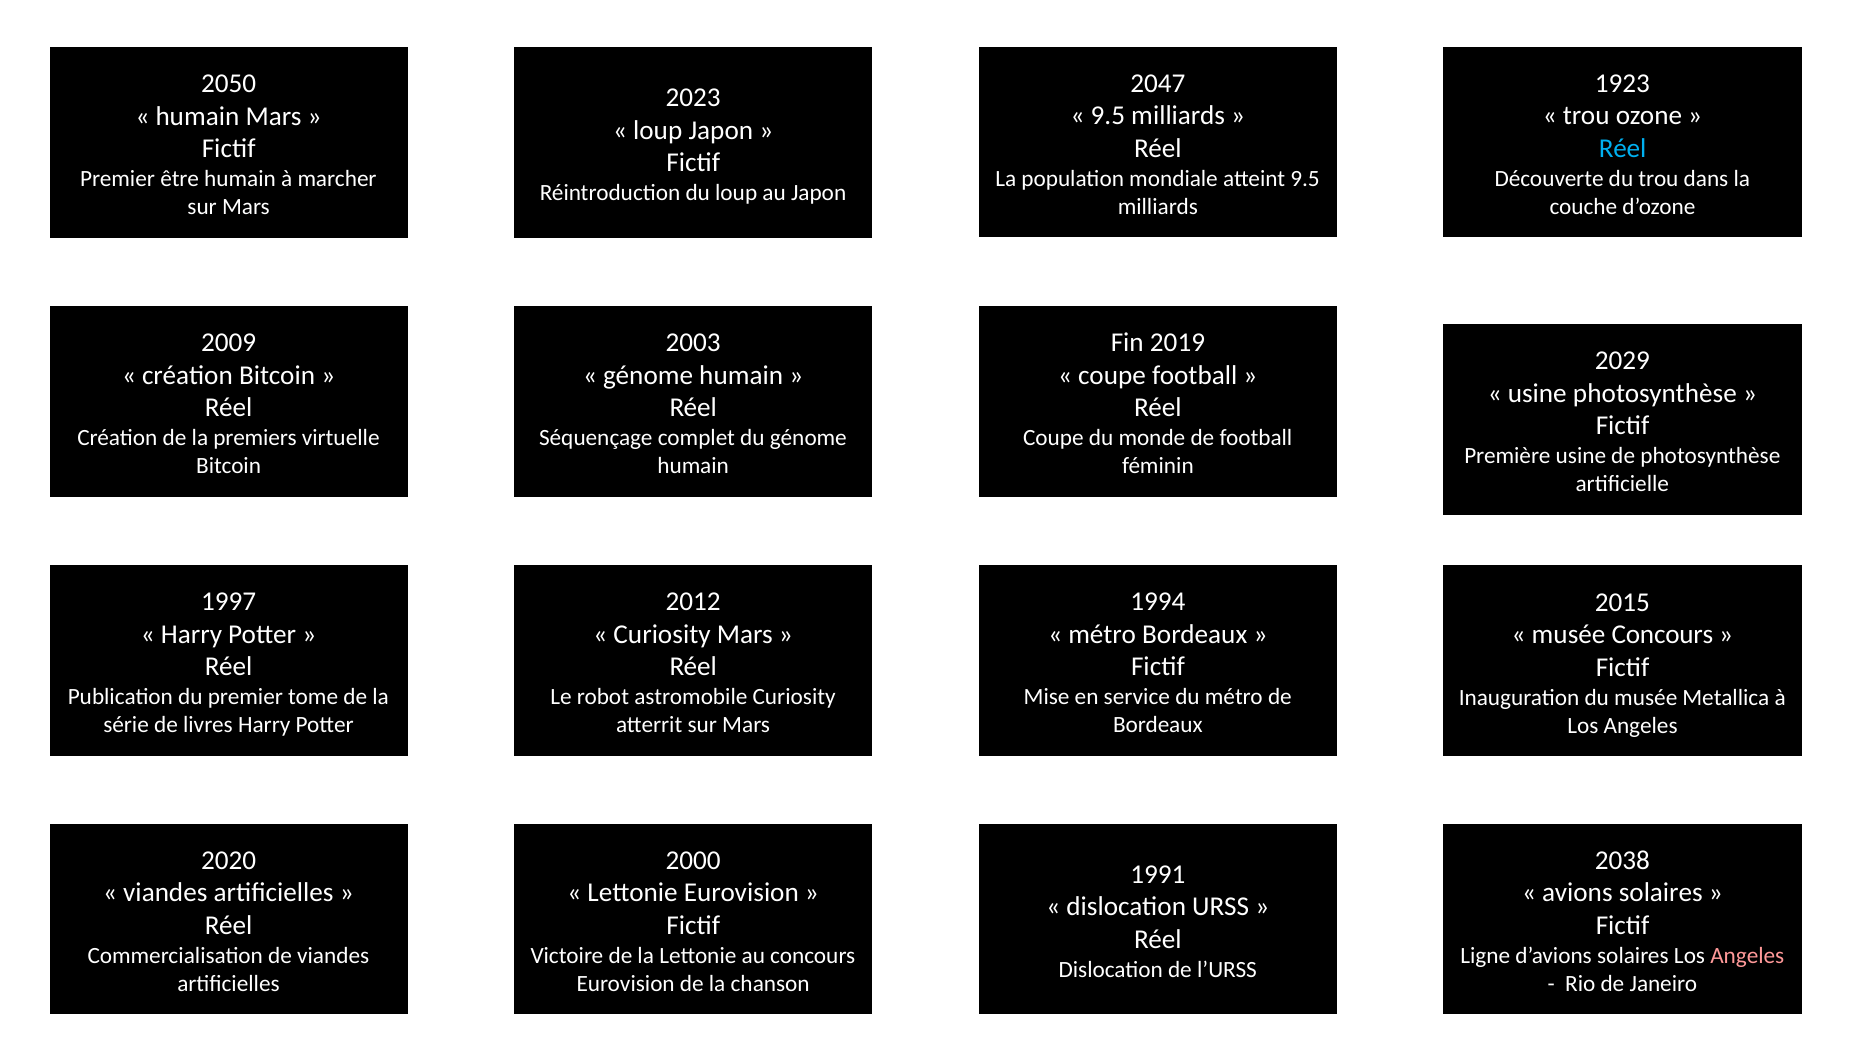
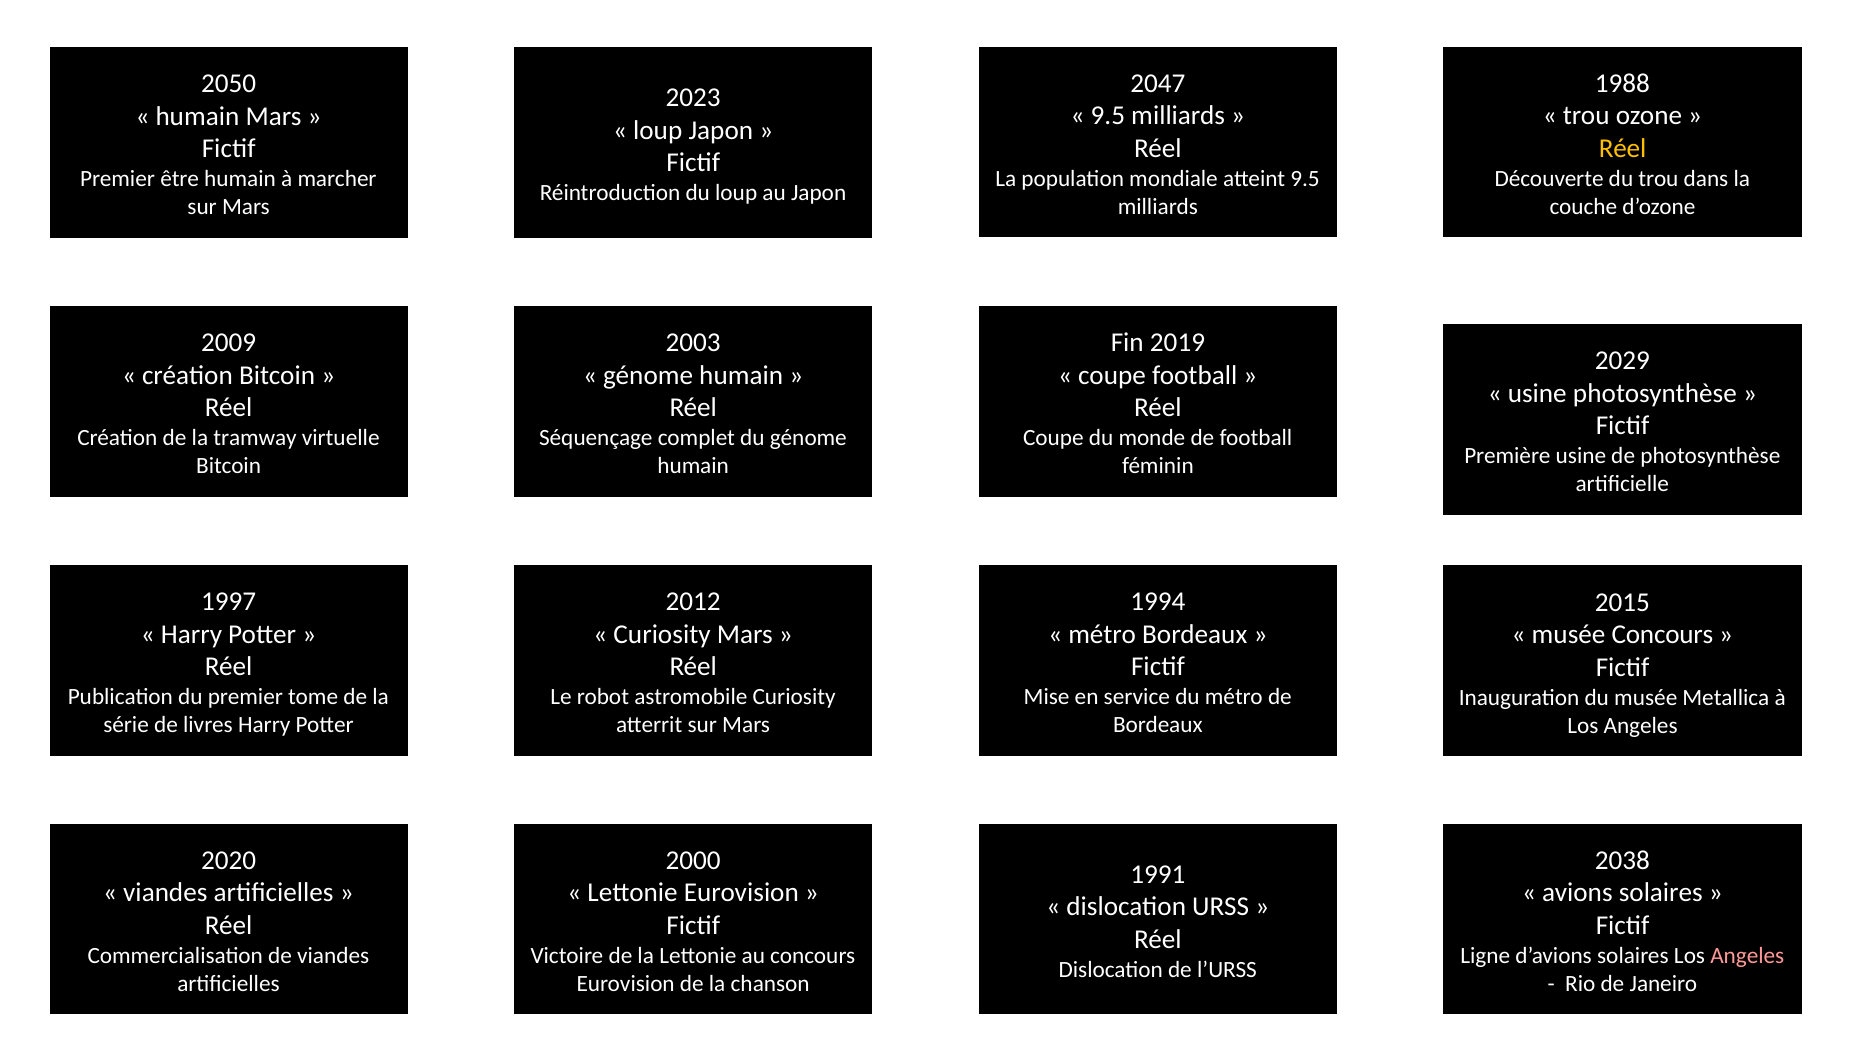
1923: 1923 -> 1988 (1622, 83)
Réel colour: light blue -> yellow (1623, 149)
premiers: premiers -> tramway (255, 438)
